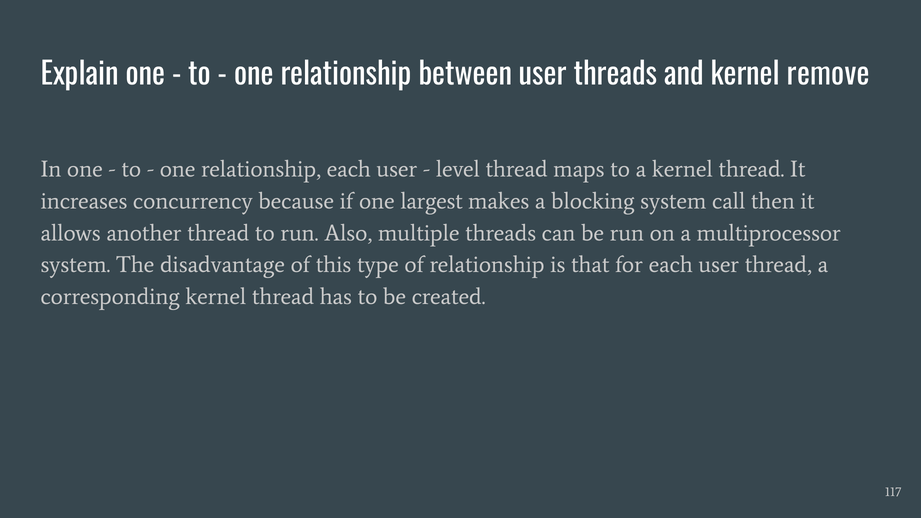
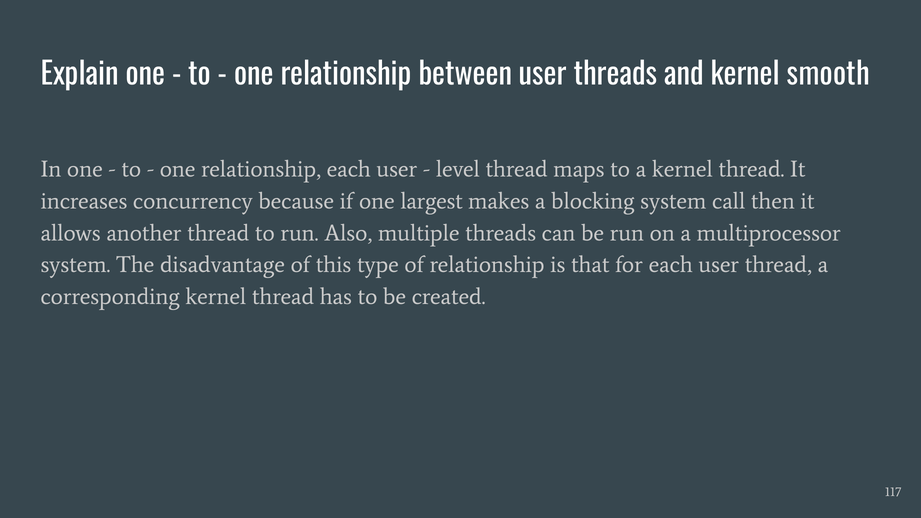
remove: remove -> smooth (828, 75)
